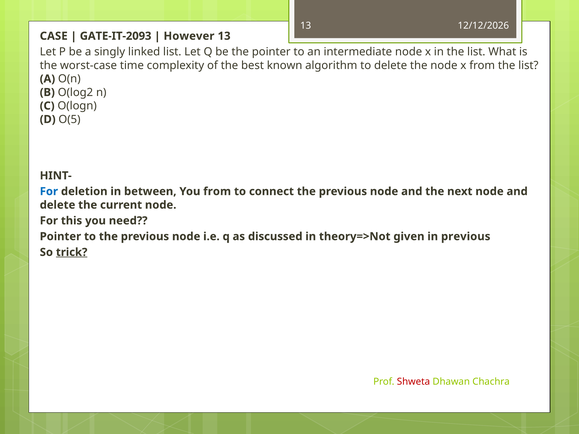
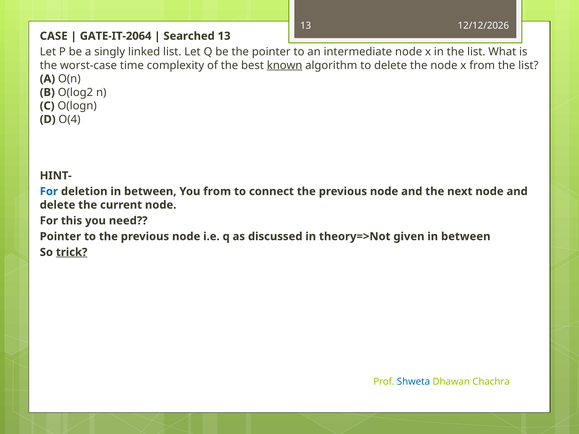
GATE-IT-2093: GATE-IT-2093 -> GATE-IT-2064 (116, 36)
However: However -> Searched (189, 36)
known underline: none -> present (285, 65)
O(5: O(5 -> O(4 (69, 119)
given in previous: previous -> between (466, 237)
Shweta colour: red -> blue (413, 382)
